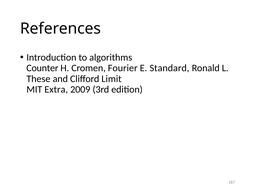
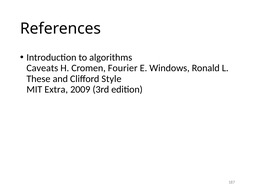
Counter: Counter -> Caveats (42, 68)
Standard: Standard -> Windows (169, 68)
Limit: Limit -> Style (111, 79)
